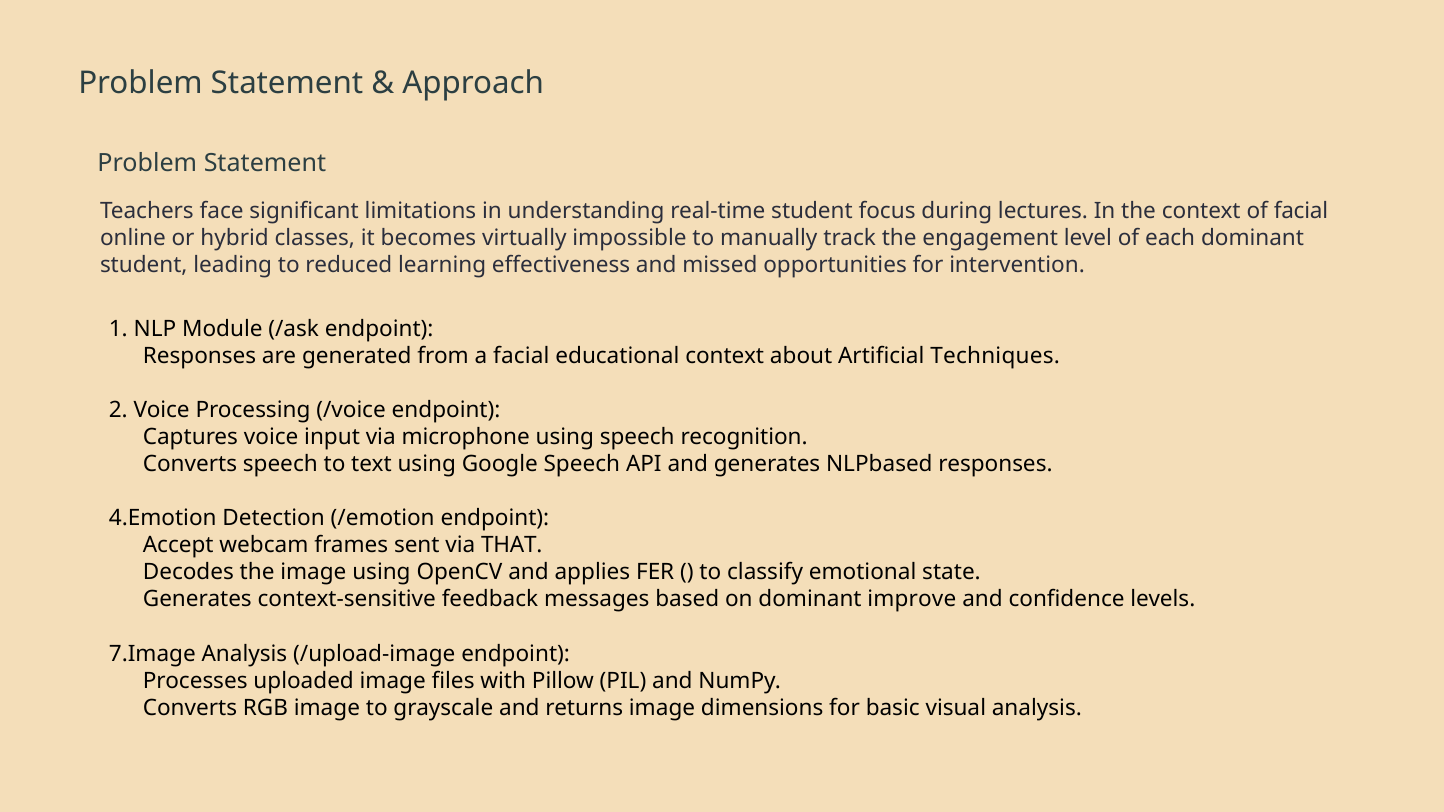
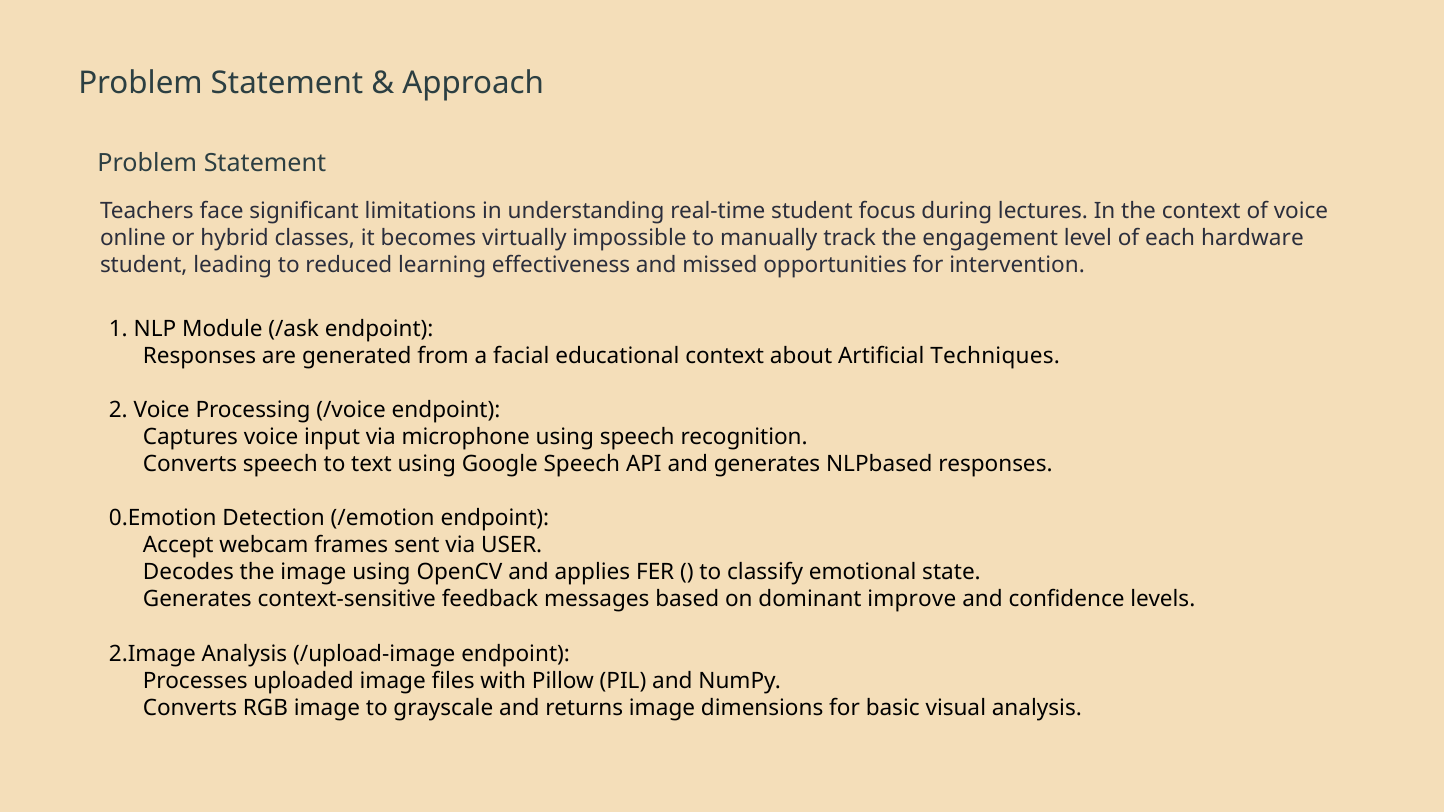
of facial: facial -> voice (1301, 211)
each dominant: dominant -> hardware (1252, 238)
4.Emotion: 4.Emotion -> 0.Emotion (163, 518)
THAT: THAT -> USER (512, 546)
7.Image: 7.Image -> 2.Image (152, 654)
